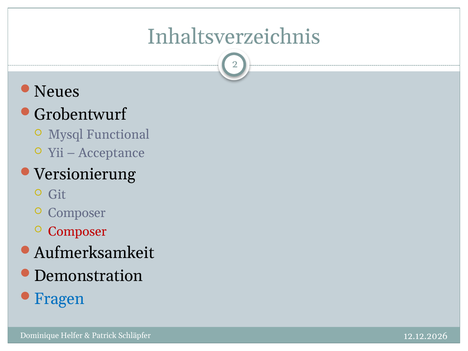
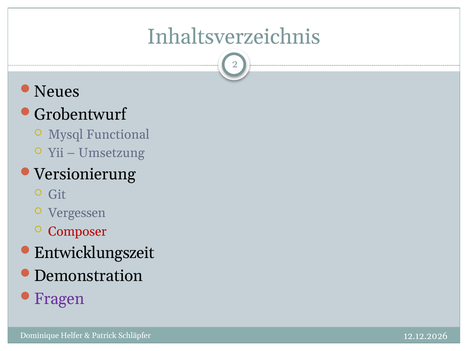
Acceptance: Acceptance -> Umsetzung (111, 153)
Composer: Composer -> Vergessen (77, 213)
Aufmerksamkeit: Aufmerksamkeit -> Entwicklungszeit (94, 253)
Fragen colour: blue -> purple (59, 299)
